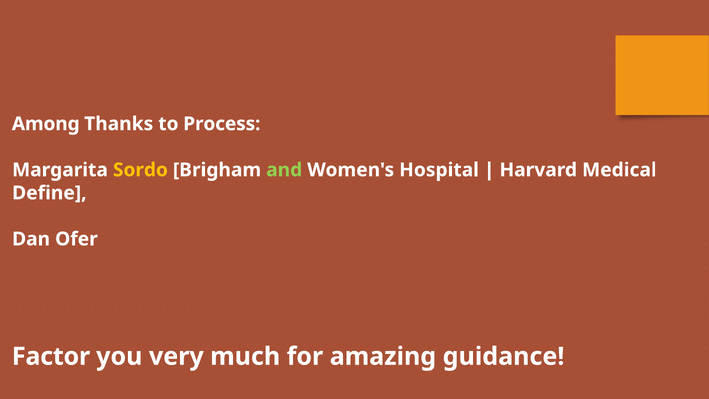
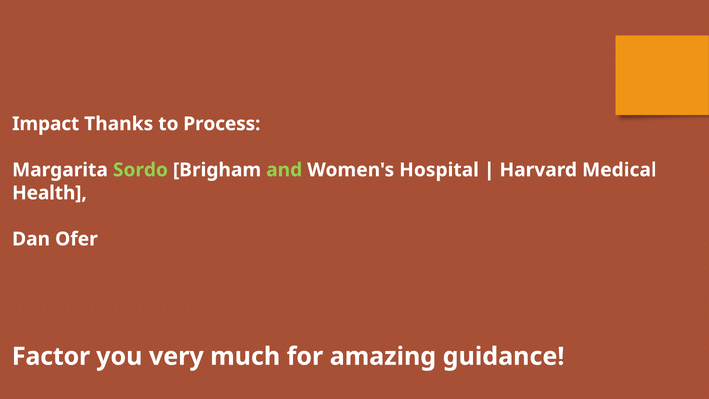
Among: Among -> Impact (46, 124)
Sordo colour: yellow -> light green (140, 170)
Define: Define -> Health (49, 193)
